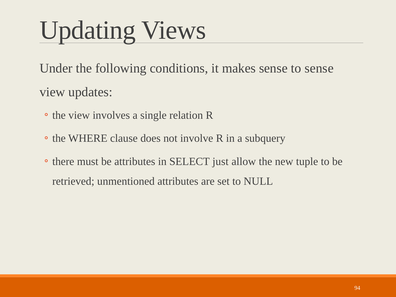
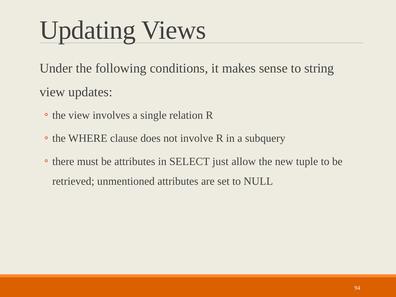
to sense: sense -> string (319, 68)
